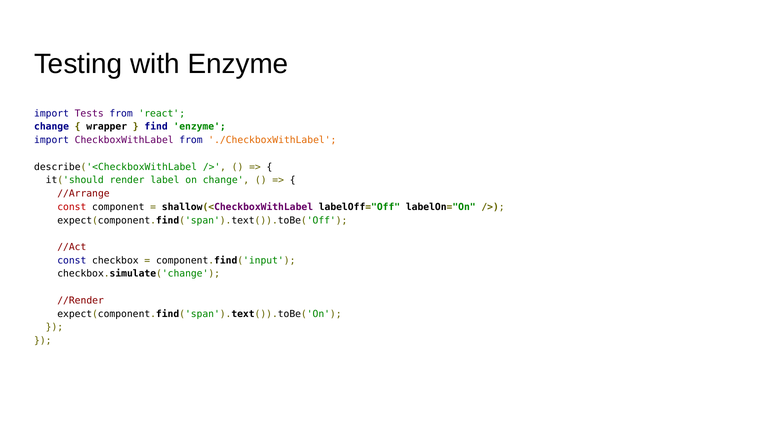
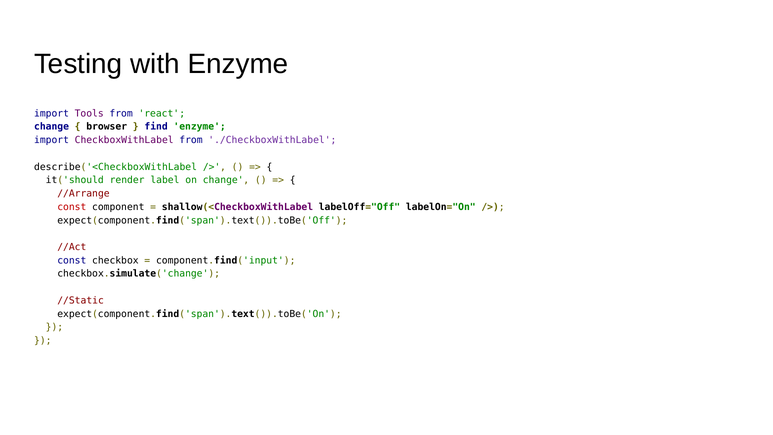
Tests: Tests -> Tools (89, 113)
wrapper: wrapper -> browser (107, 127)
./CheckboxWithLabel colour: orange -> purple (272, 140)
//Render: //Render -> //Static (81, 300)
